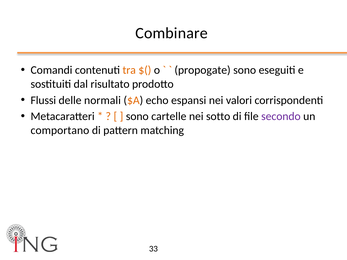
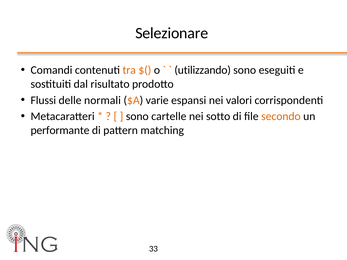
Combinare: Combinare -> Selezionare (172, 33)
propogate: propogate -> utilizzando (203, 70)
echo: echo -> varie (157, 100)
secondo colour: purple -> orange (281, 116)
comportano: comportano -> performante (60, 130)
